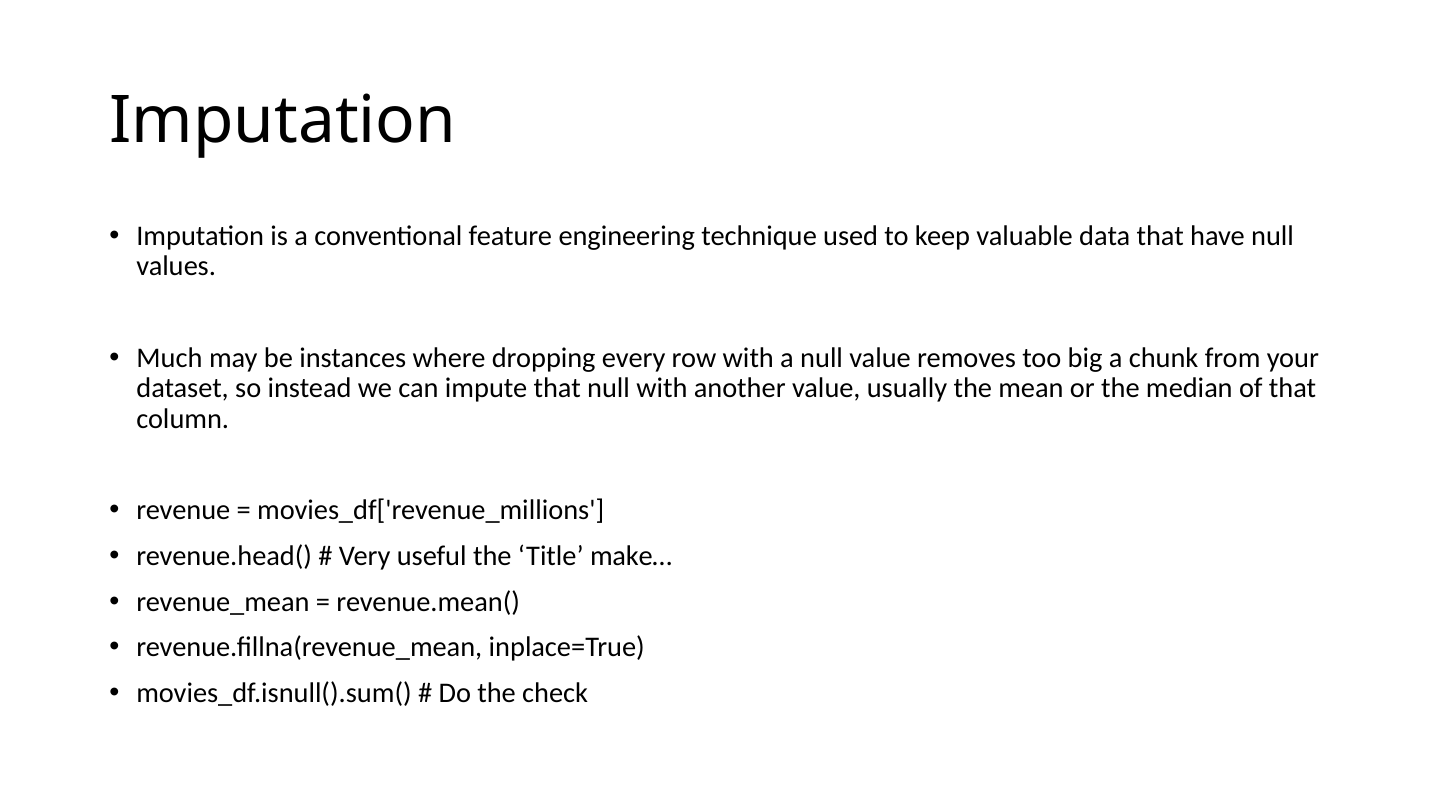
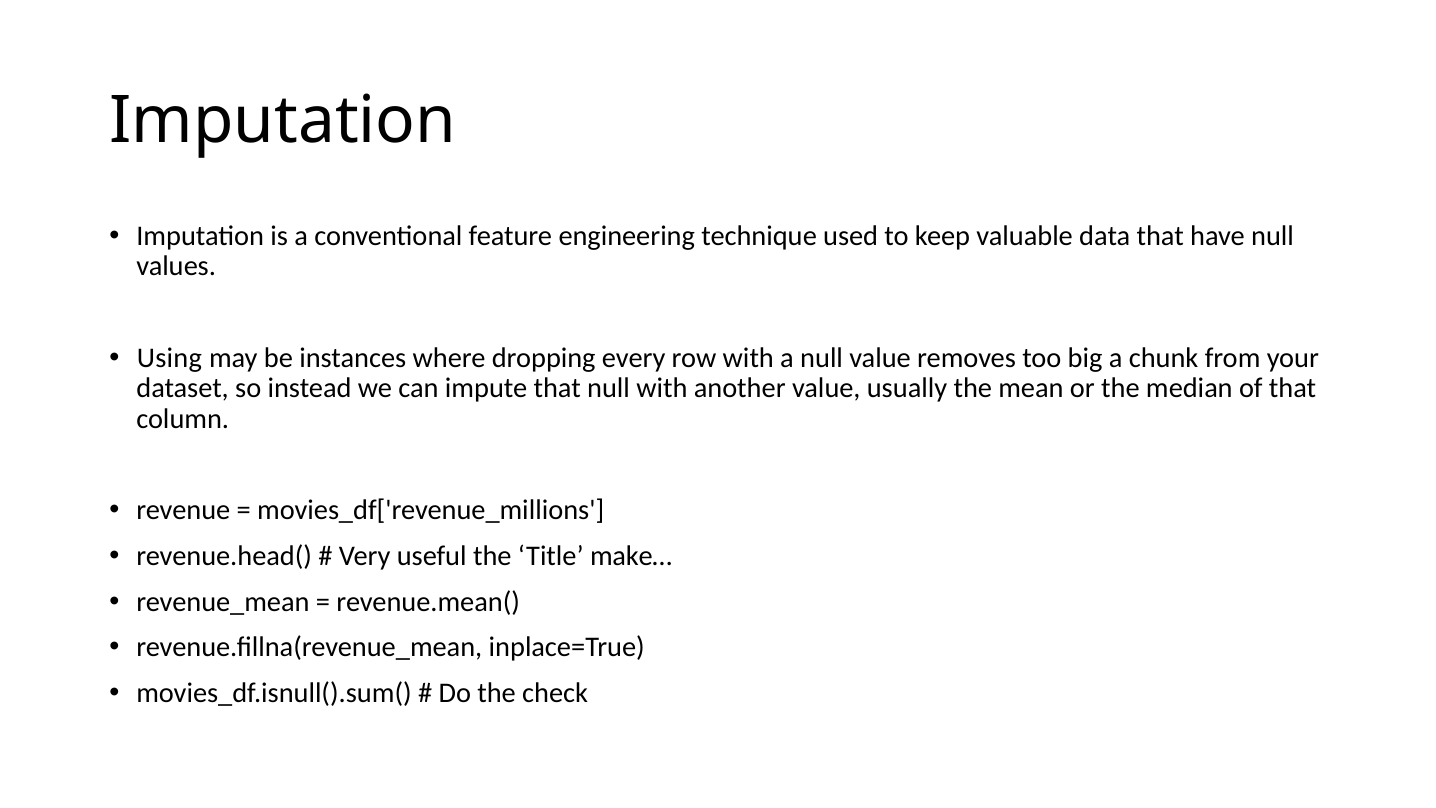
Much: Much -> Using (169, 358)
